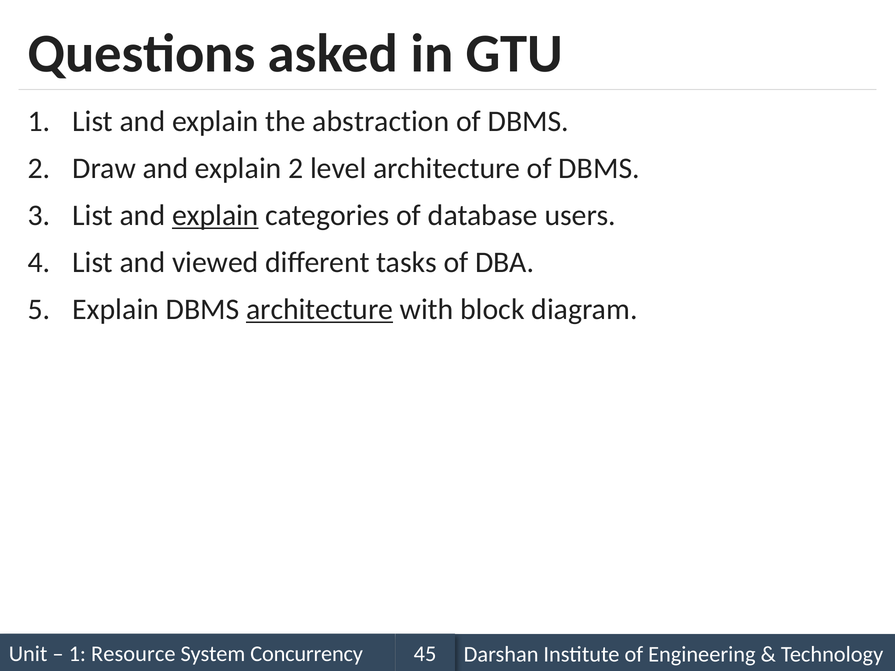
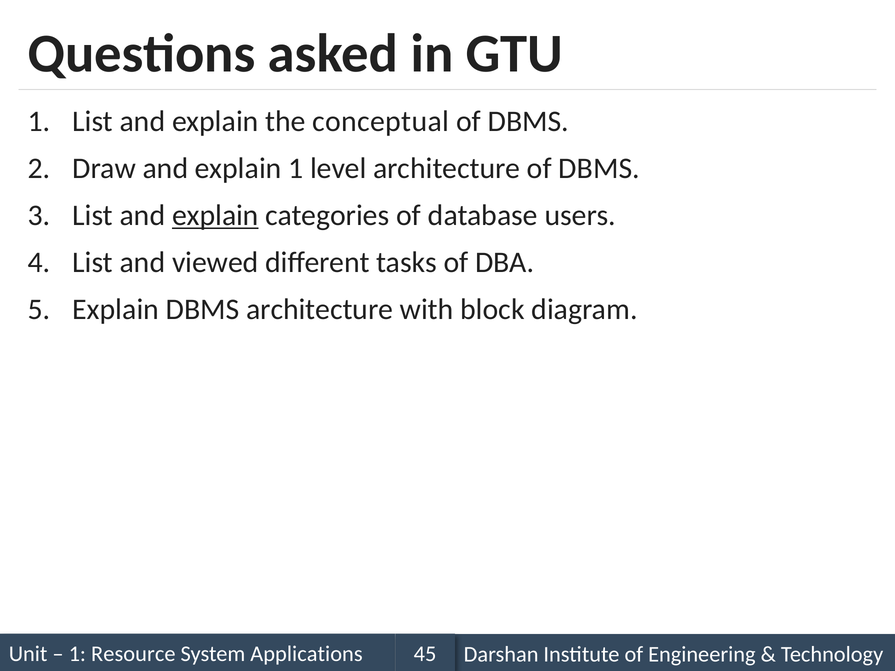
abstraction: abstraction -> conceptual (381, 121)
explain 2: 2 -> 1 (296, 168)
architecture underline: present -> none (320, 309)
Concurrency: Concurrency -> Applications (306, 654)
